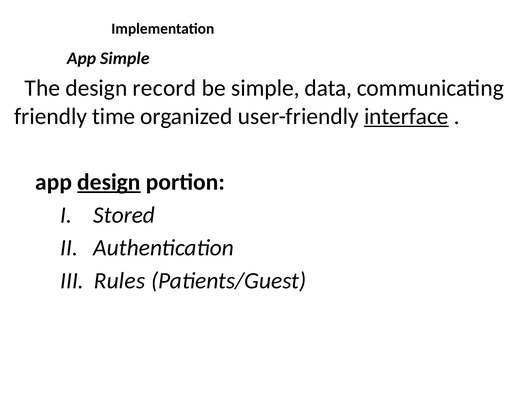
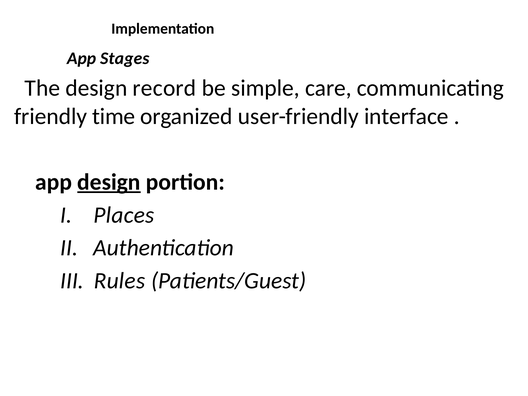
App Simple: Simple -> Stages (125, 58)
data: data -> care (328, 88)
interface underline: present -> none (406, 116)
Stored: Stored -> Places (124, 215)
